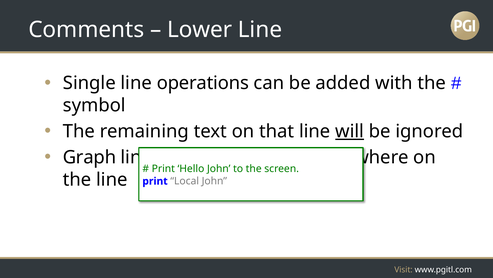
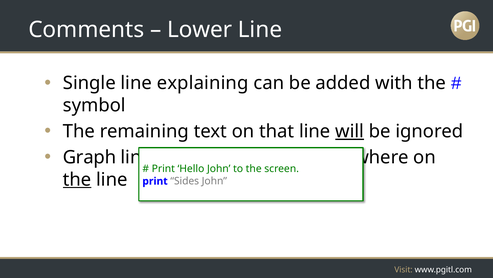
operations: operations -> explaining (203, 83)
the underline: none -> present (77, 179)
Local: Local -> Sides (185, 181)
